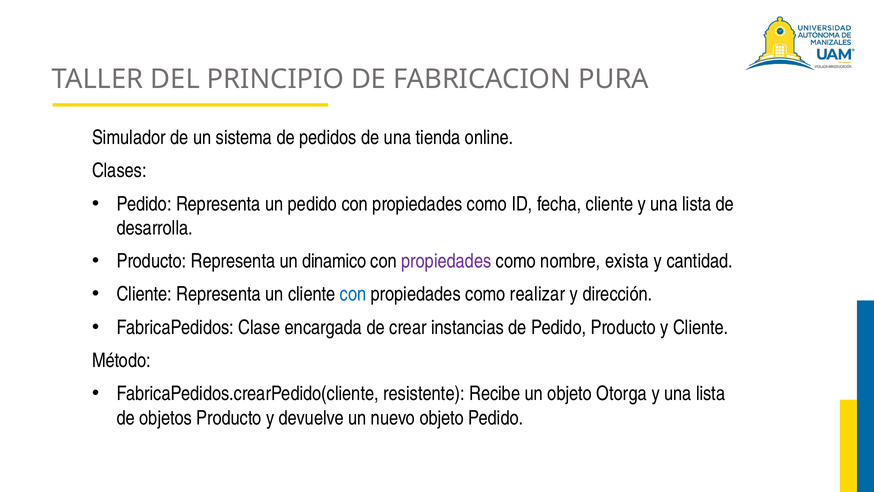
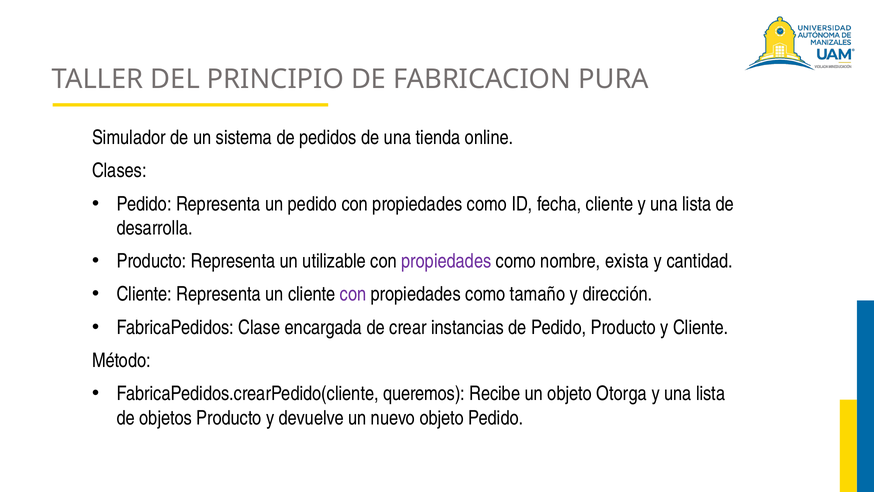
dinamico: dinamico -> utilizable (334, 261)
con colour: blue -> purple (353, 294)
realizar: realizar -> tamaño (538, 294)
resistente: resistente -> queremos (424, 394)
